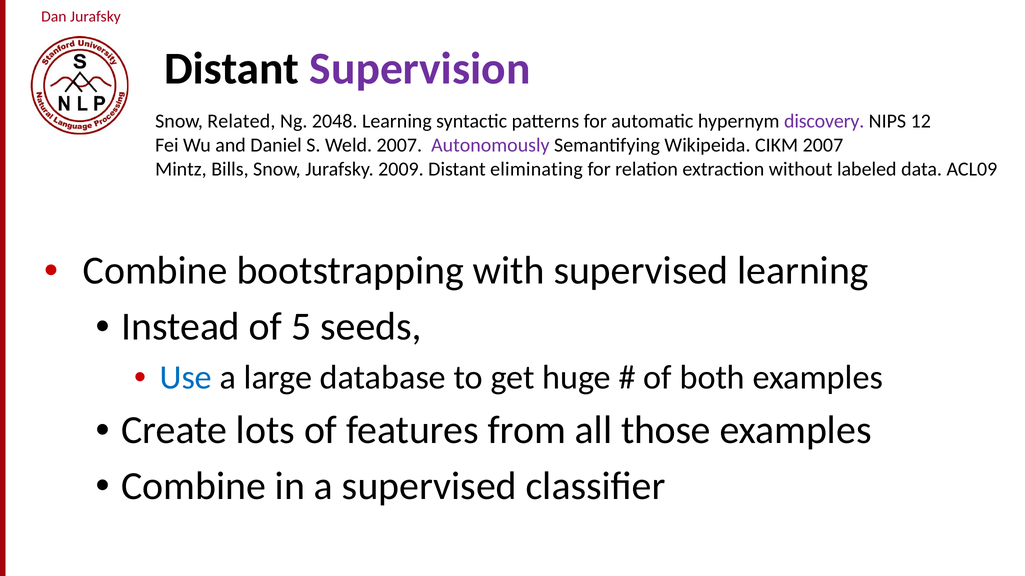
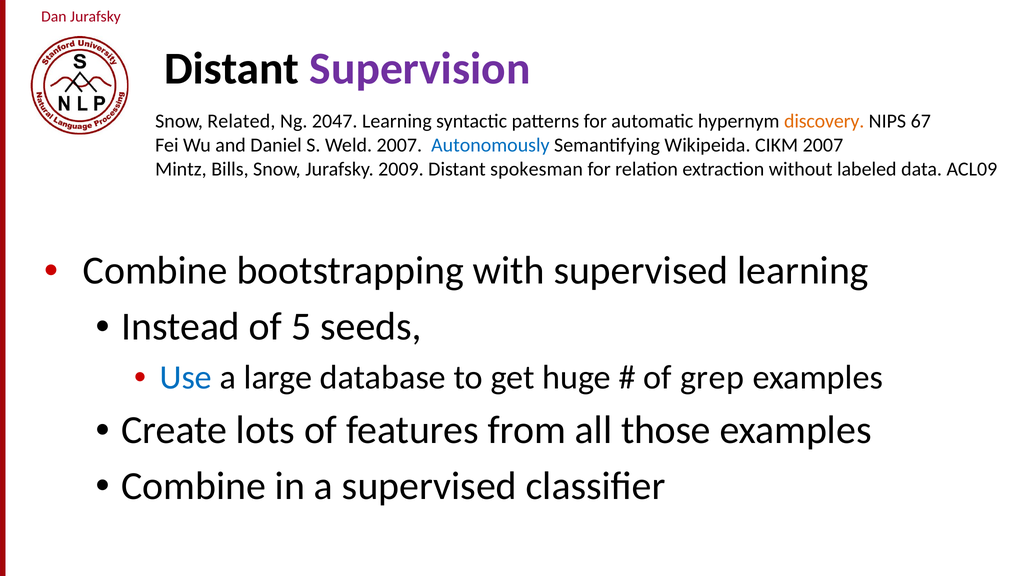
2048: 2048 -> 2047 (335, 121)
discovery colour: purple -> orange (824, 121)
12: 12 -> 67 (921, 121)
Autonomously colour: purple -> blue (490, 145)
eliminating: eliminating -> spokesman (537, 169)
both: both -> grep (712, 378)
